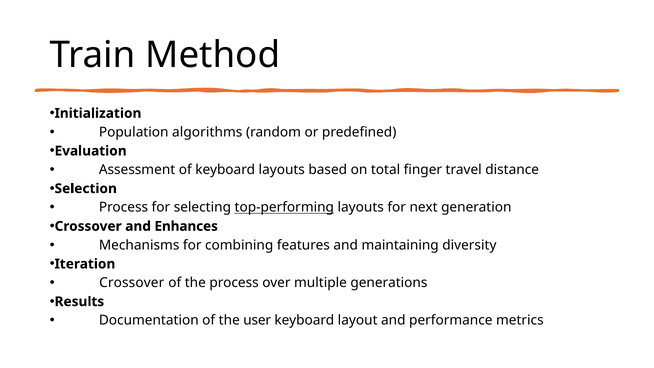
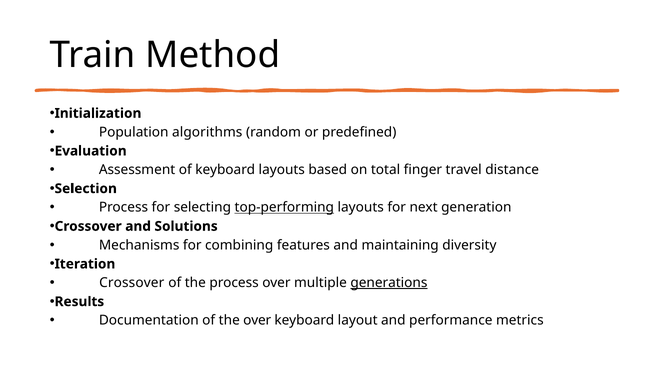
Enhances: Enhances -> Solutions (186, 226)
generations underline: none -> present (389, 283)
the user: user -> over (257, 320)
